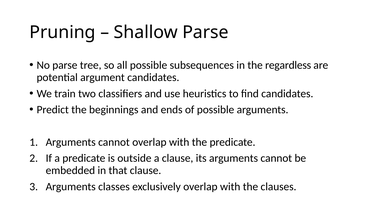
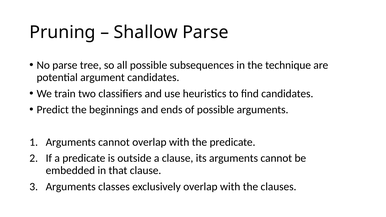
regardless: regardless -> technique (288, 65)
